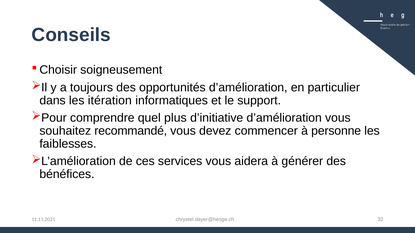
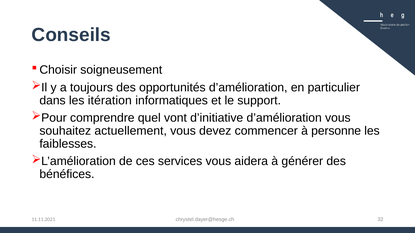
plus: plus -> vont (175, 118)
recommandé: recommandé -> actuellement (131, 131)
